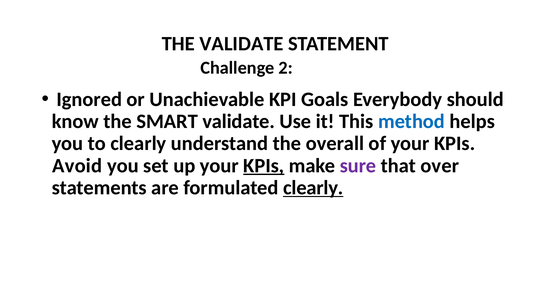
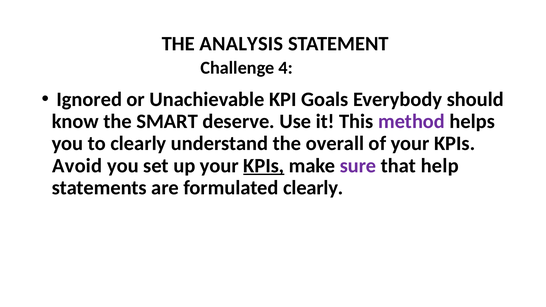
THE VALIDATE: VALIDATE -> ANALYSIS (241, 44)
2: 2 -> 4 (286, 68)
SMART validate: validate -> deserve (239, 121)
method colour: blue -> purple (412, 121)
over: over -> help (440, 166)
clearly underline: present -> none (313, 188)
